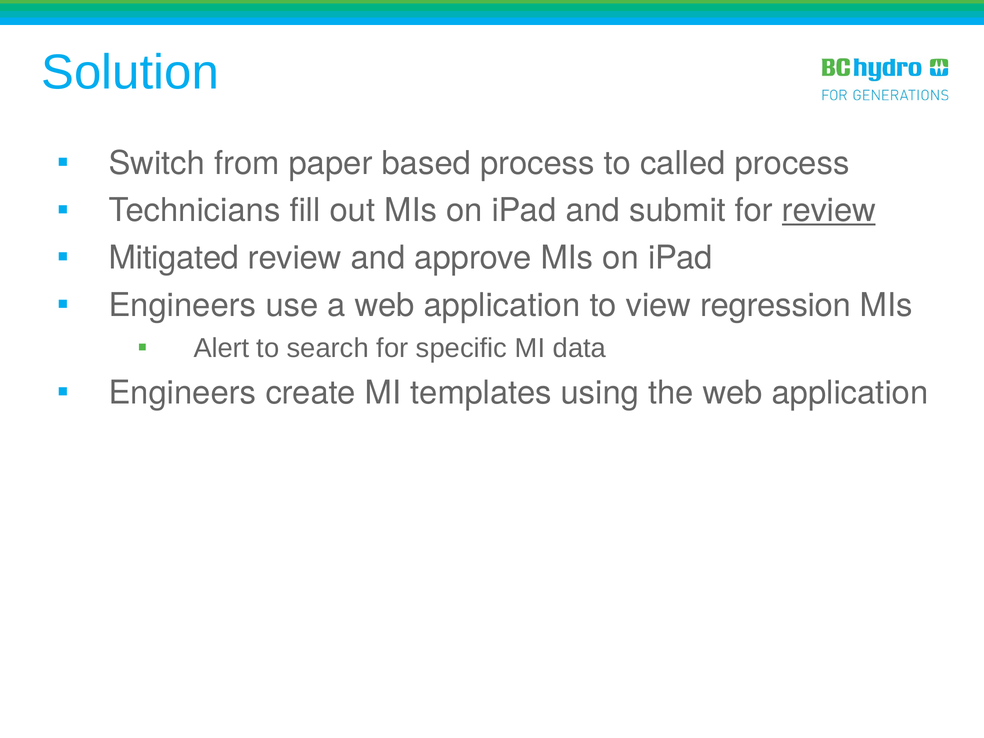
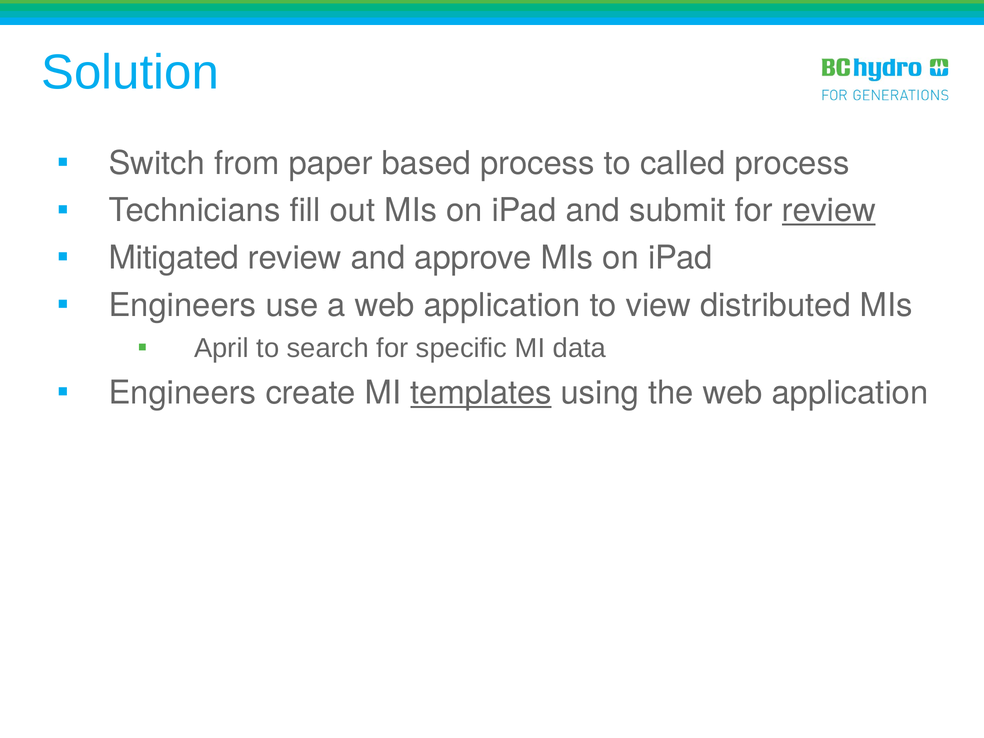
regression: regression -> distributed (775, 305)
Alert: Alert -> April (221, 348)
templates underline: none -> present (481, 393)
